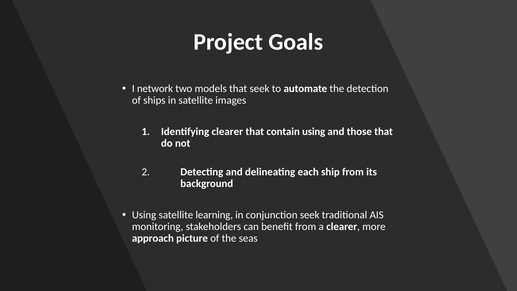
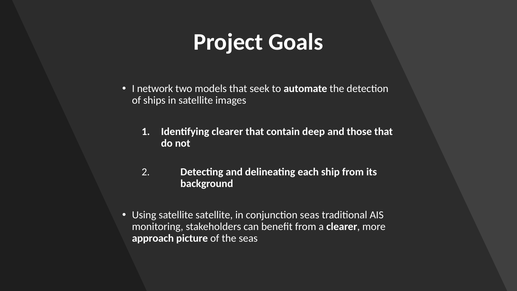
contain using: using -> deep (314, 132)
satellite learning: learning -> satellite (214, 215)
conjunction seek: seek -> seas (310, 215)
